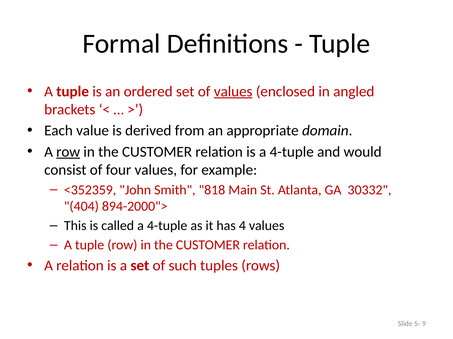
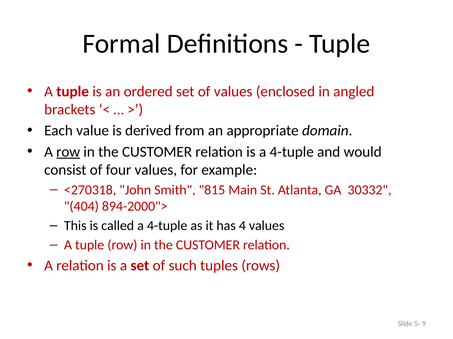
values underline: present -> none (233, 92)
<352359: <352359 -> <270318 (90, 190)
818: 818 -> 815 (212, 190)
